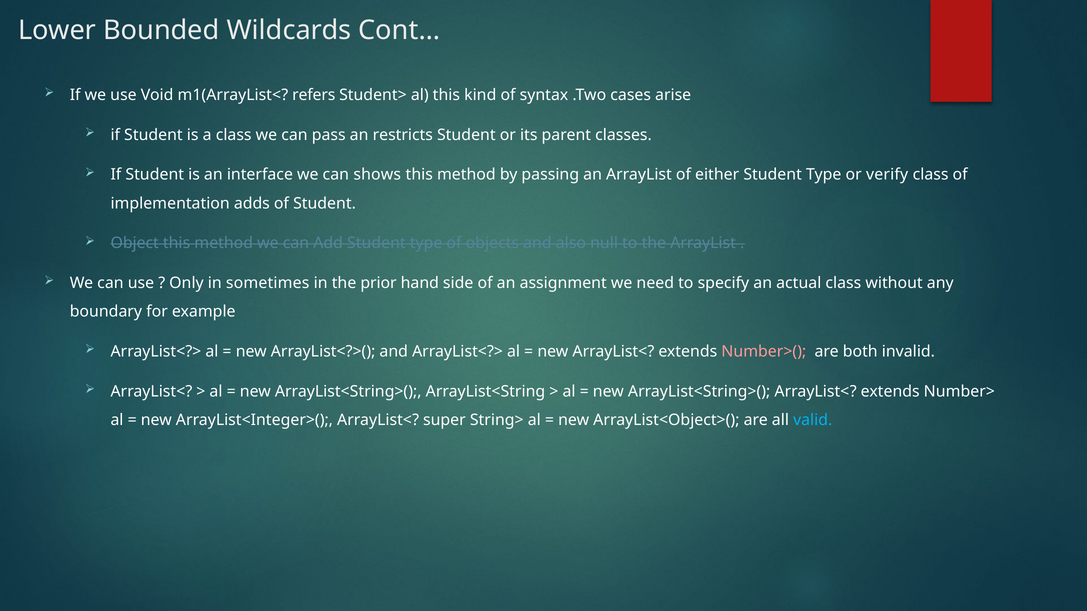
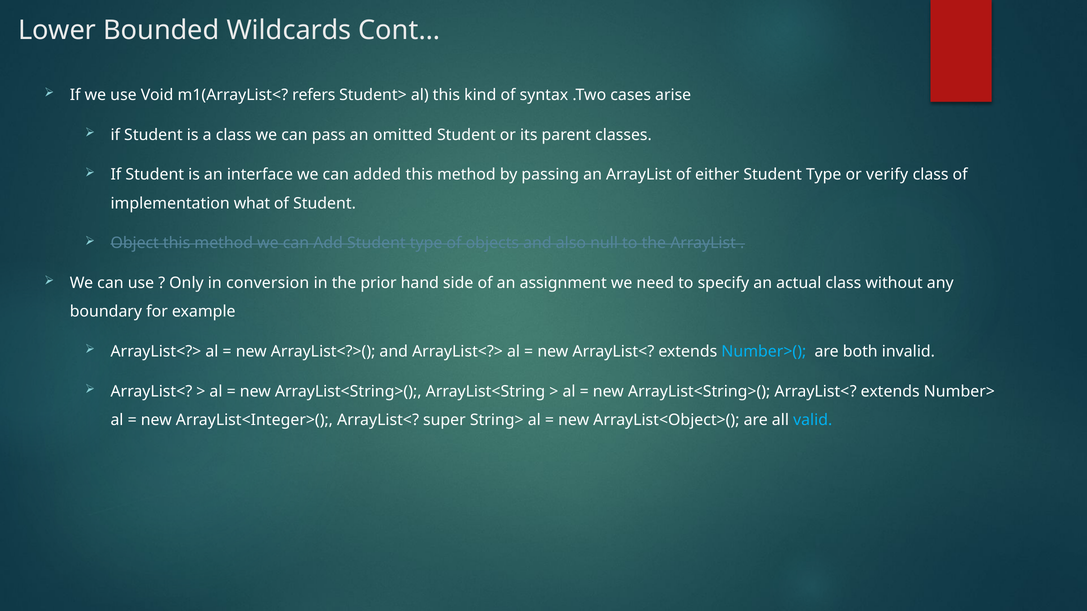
restricts: restricts -> omitted (403, 135)
shows: shows -> added (377, 175)
adds: adds -> what (252, 203)
sometimes: sometimes -> conversion (268, 283)
Number>( colour: pink -> light blue (764, 352)
